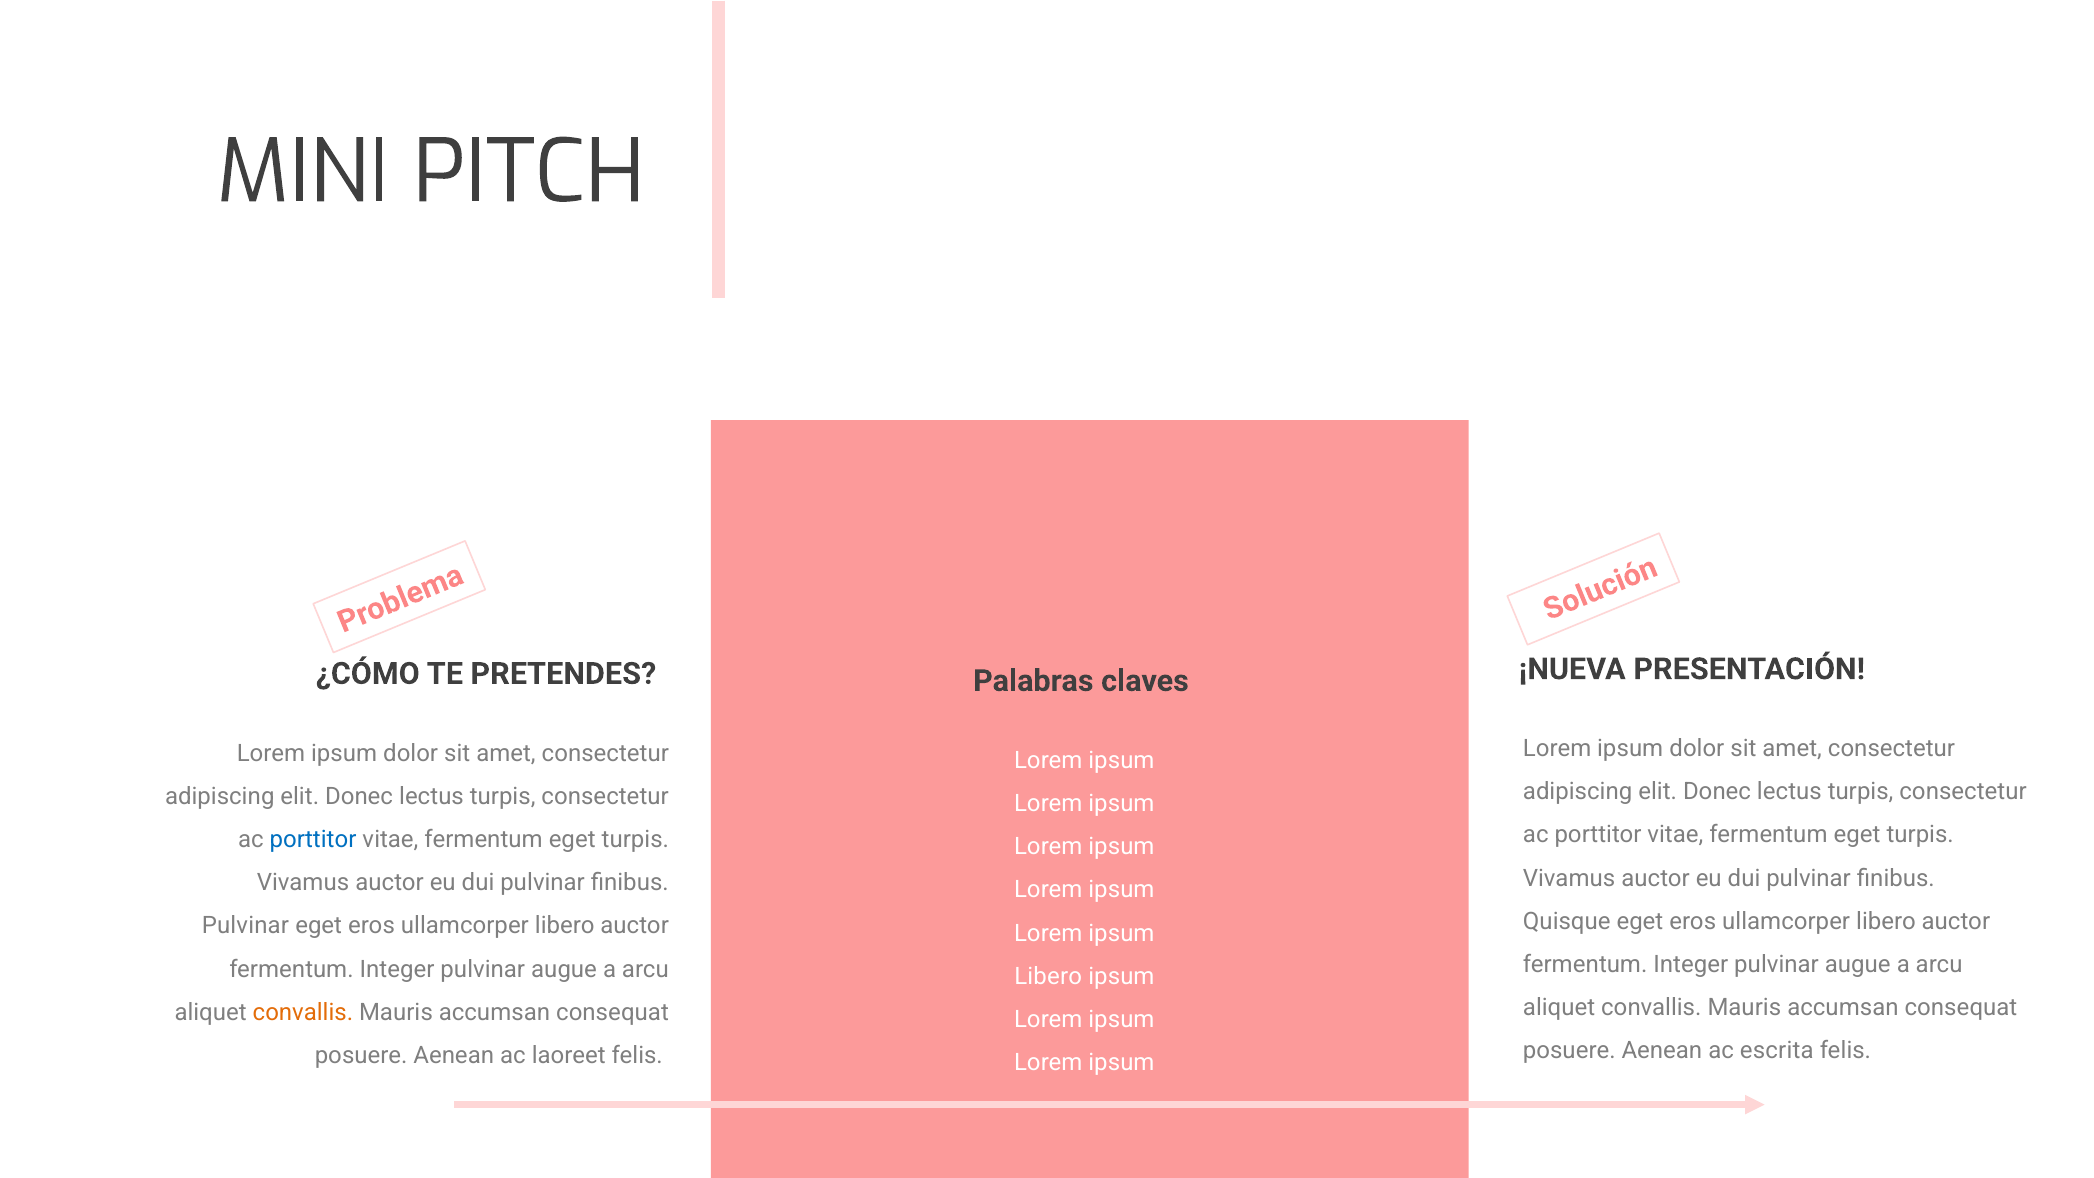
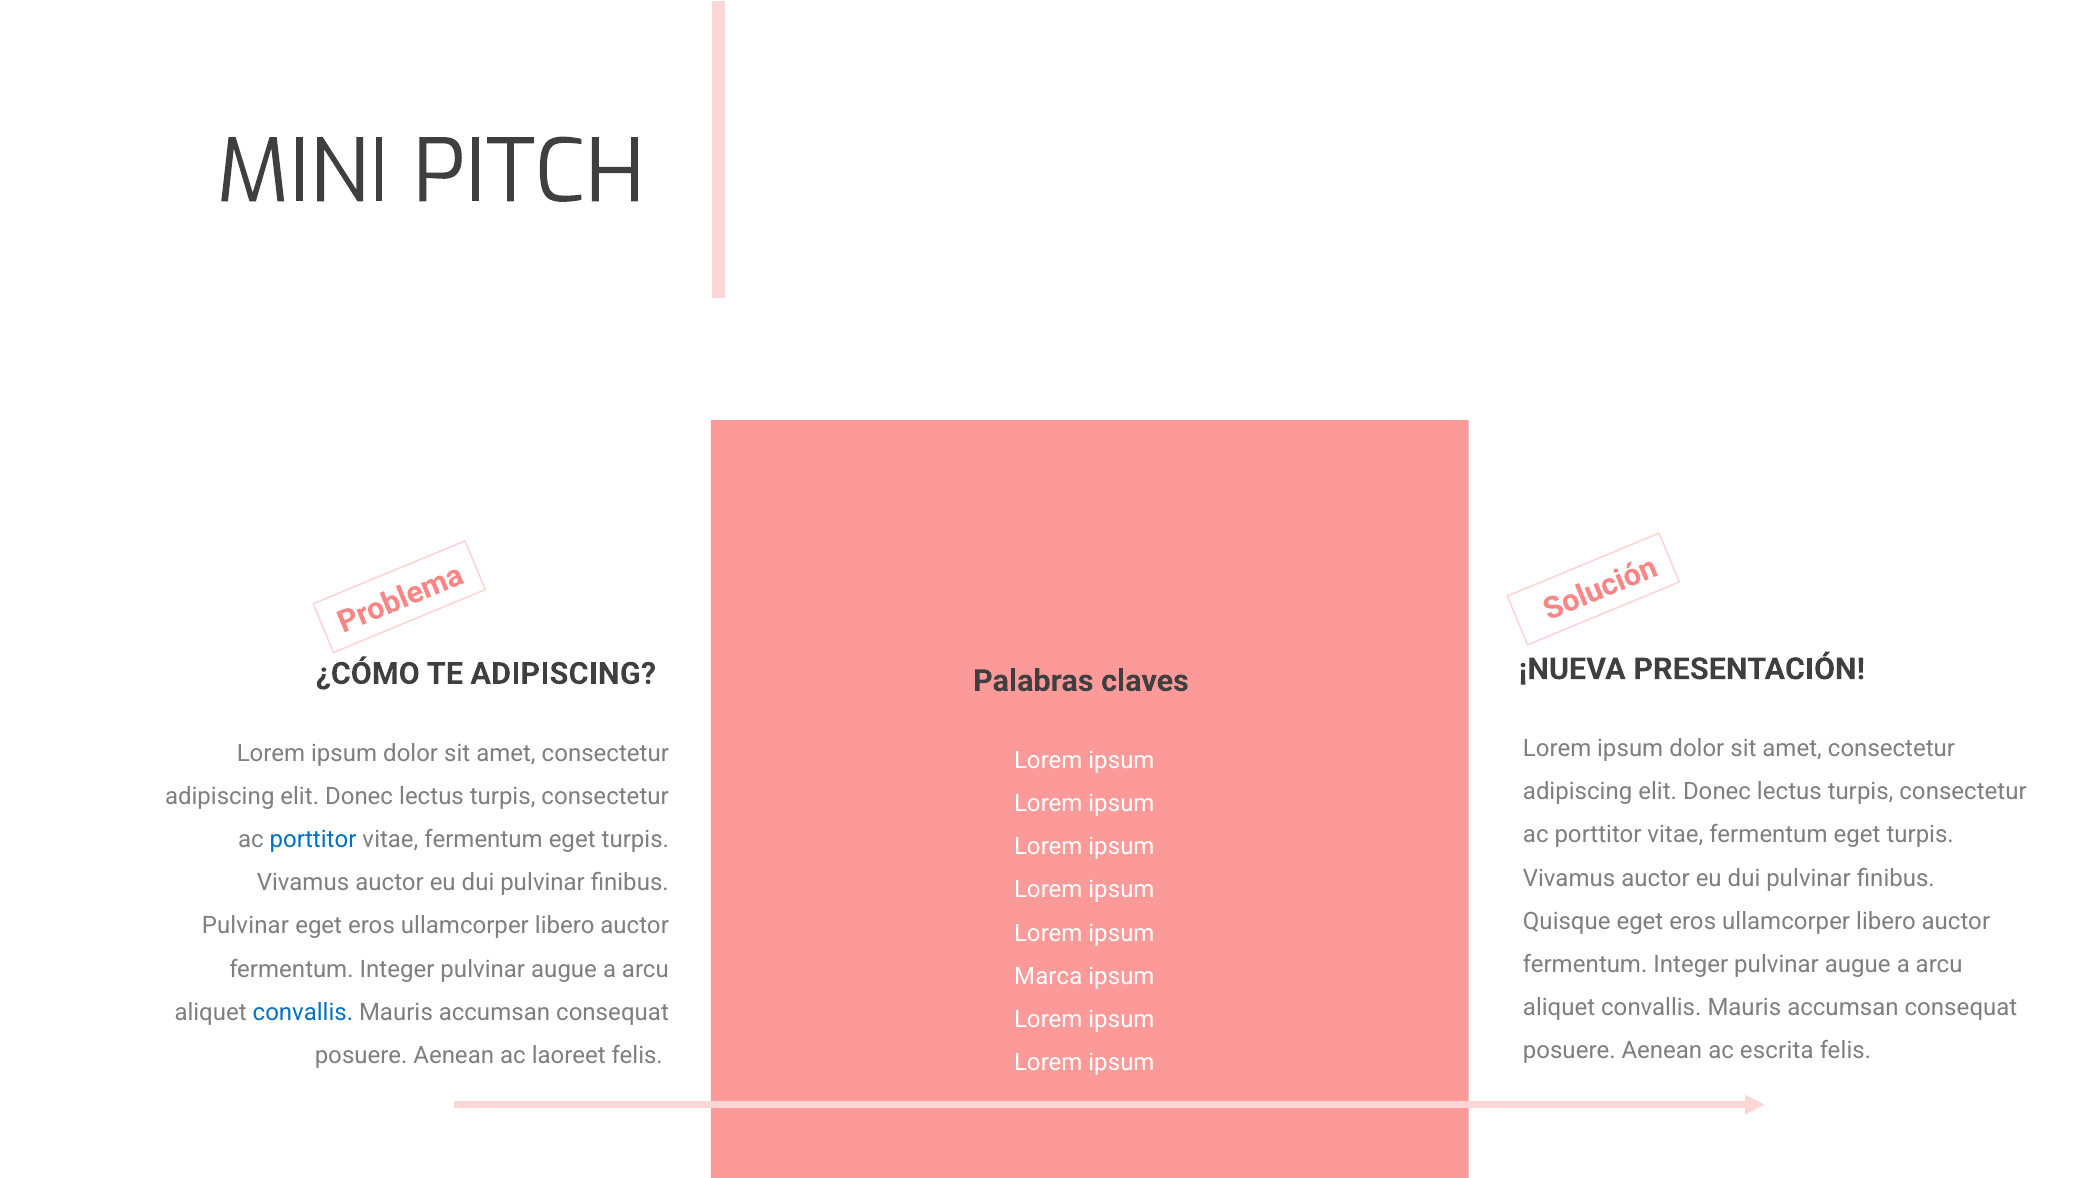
TE PRETENDES: PRETENDES -> ADIPISCING (563, 674)
Libero: Libero -> Marca (1048, 976)
convallis colour: orange -> blue (303, 1012)
